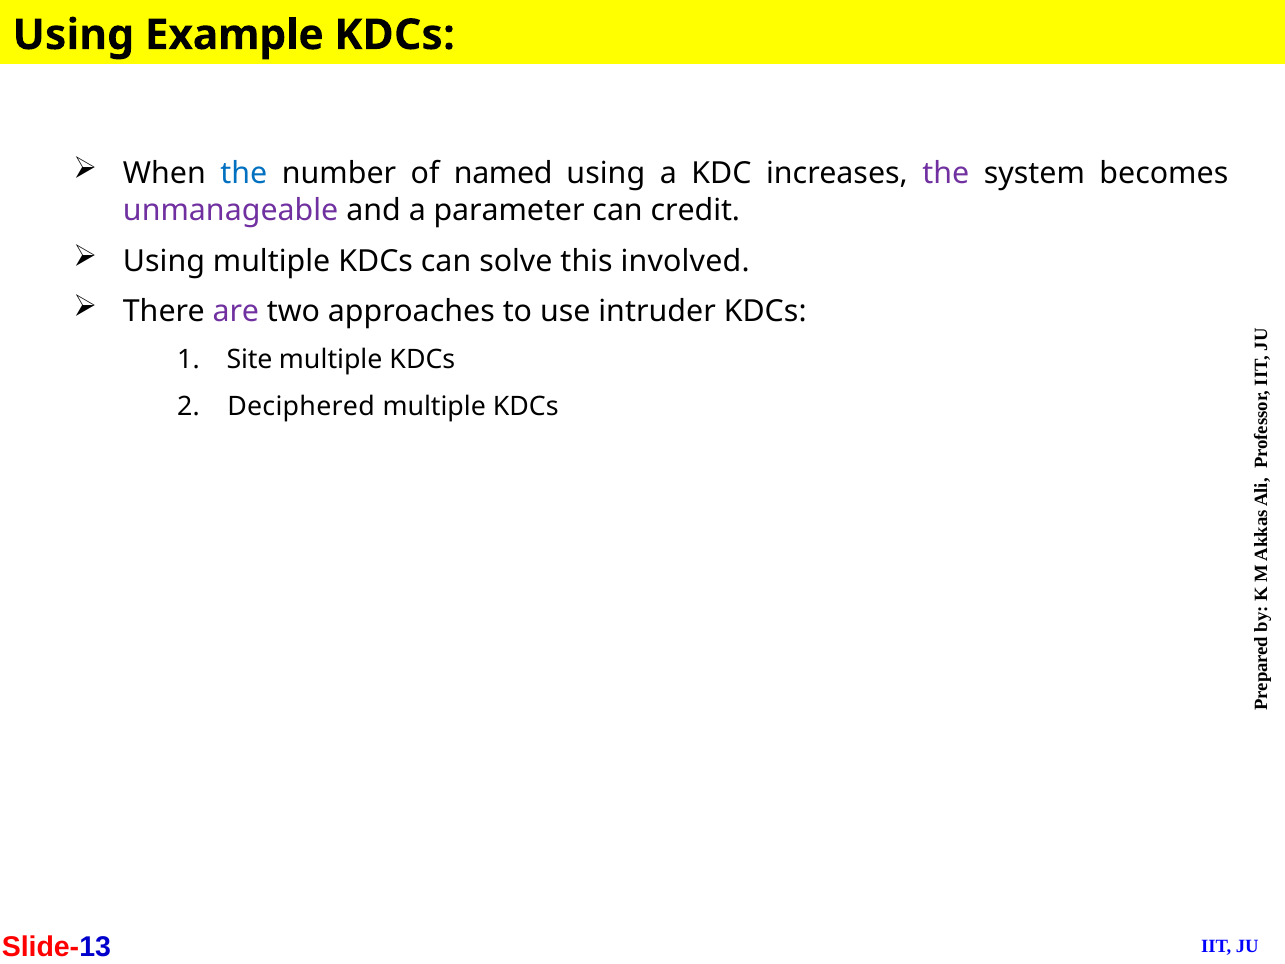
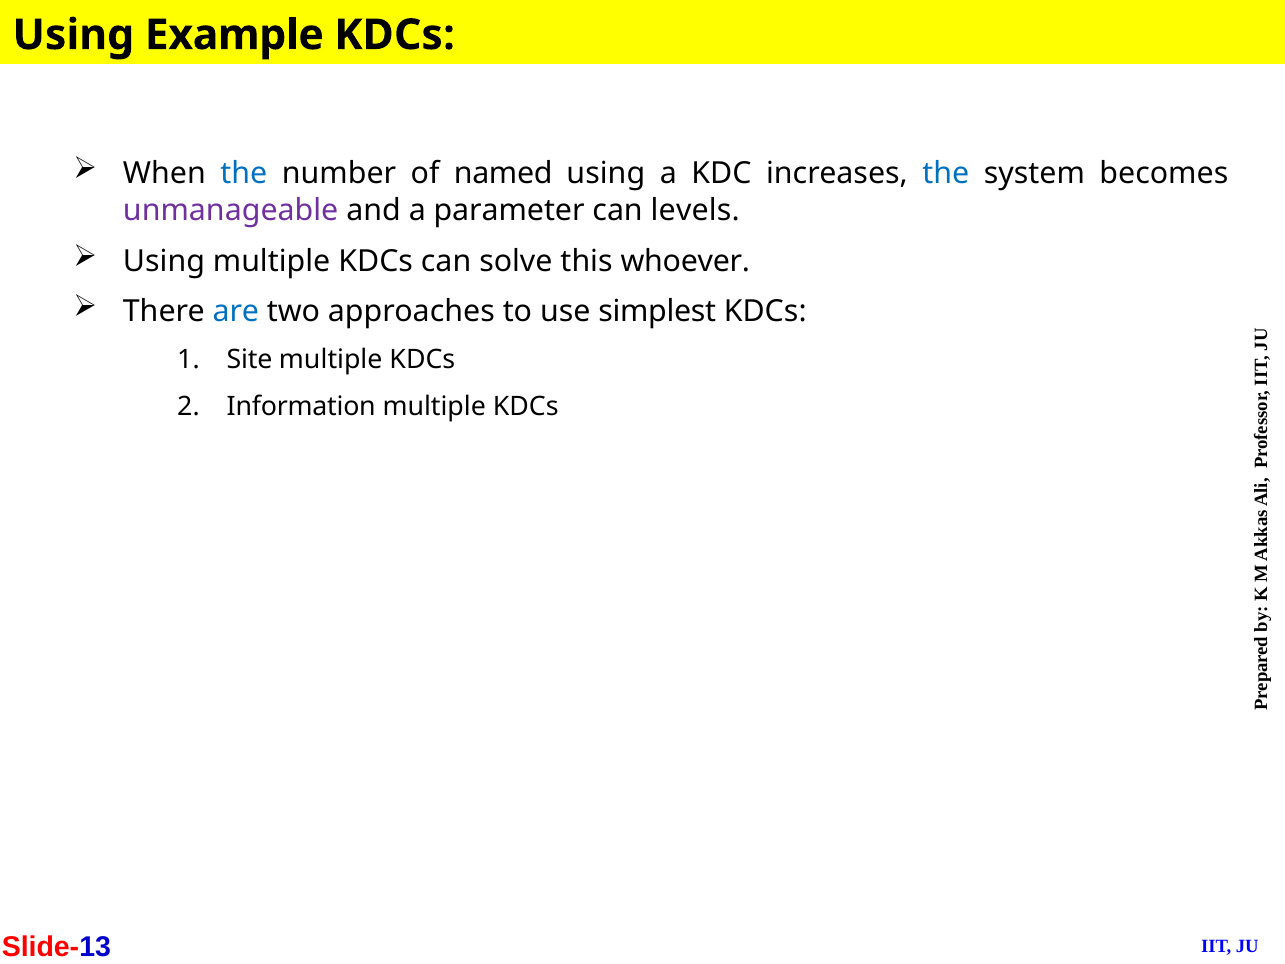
the colour: purple -> blue (946, 174)
credit: credit -> levels (695, 210)
involved: involved -> whoever (685, 261)
are colour: purple -> blue (236, 312)
intruder: intruder -> simplest (657, 312)
Deciphered: Deciphered -> Information (301, 406)
